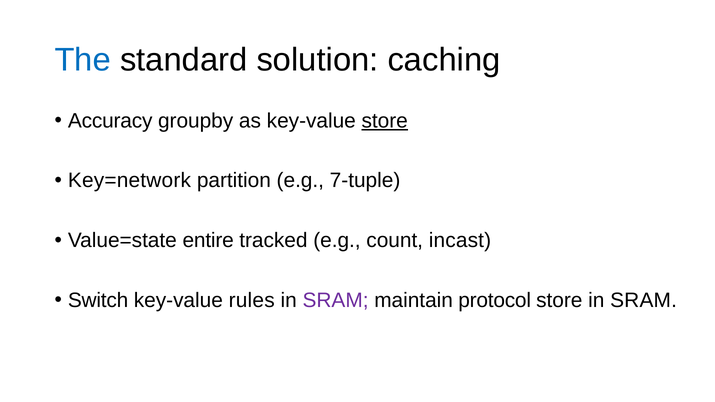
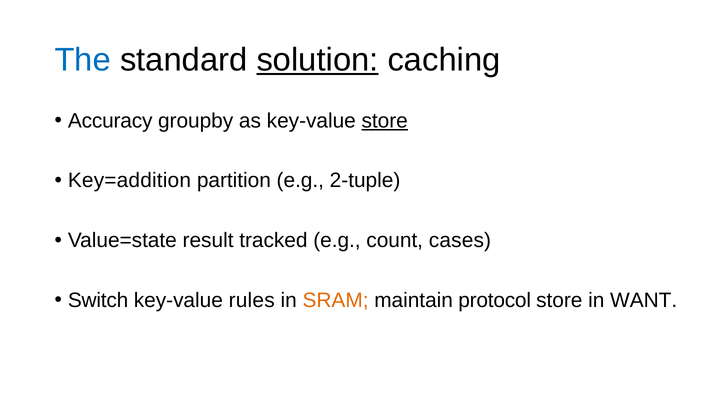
solution underline: none -> present (318, 60)
Key=network: Key=network -> Key=addition (129, 181)
7-tuple: 7-tuple -> 2-tuple (365, 181)
entire: entire -> result (208, 241)
incast: incast -> cases (460, 241)
SRAM colour: purple -> orange (336, 300)
store in SRAM: SRAM -> WANT (644, 300)
